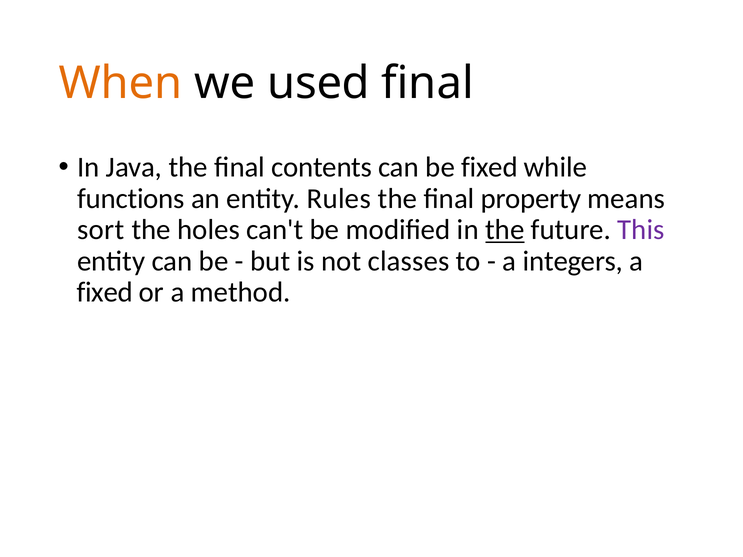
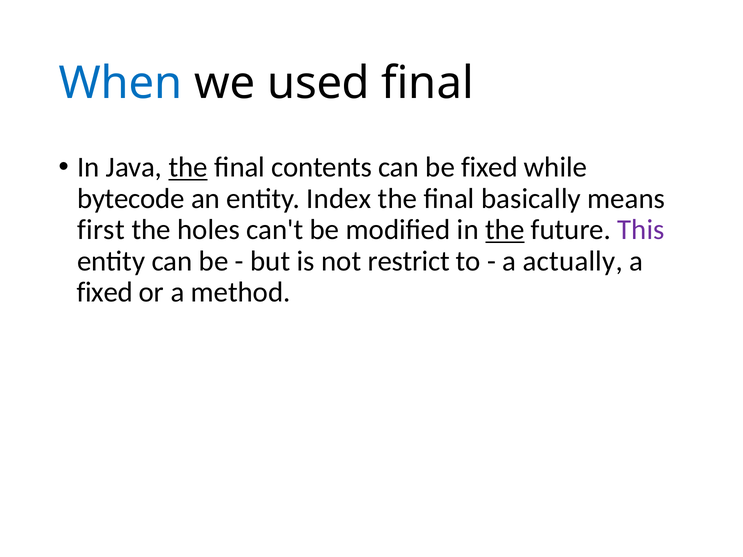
When colour: orange -> blue (120, 83)
the underline: none -> present (188, 167)
functions: functions -> bytecode (131, 199)
Rules: Rules -> Index (339, 199)
property: property -> basically (531, 199)
sort: sort -> first (101, 230)
classes: classes -> restrict (409, 261)
integers: integers -> actually (573, 261)
